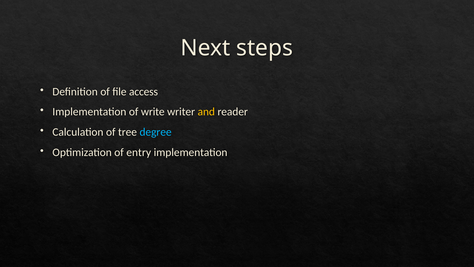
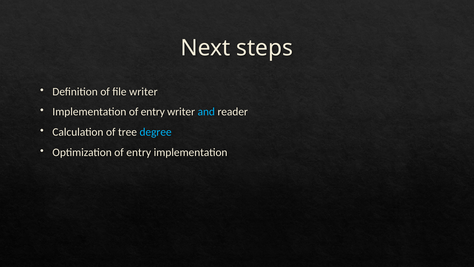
file access: access -> writer (143, 91)
Implementation of write: write -> entry (153, 112)
and colour: yellow -> light blue (206, 112)
